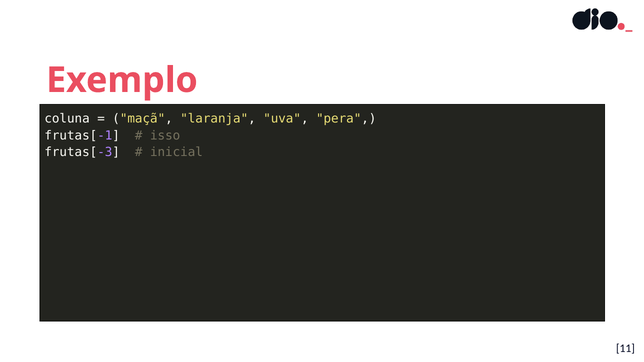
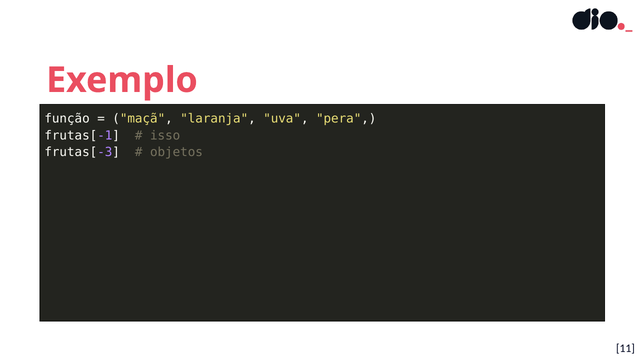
coluna: coluna -> função (67, 119)
inicial: inicial -> objetos (176, 152)
